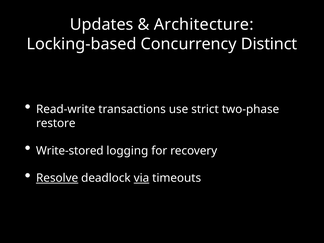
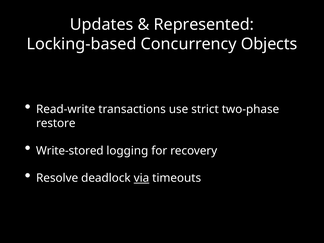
Architecture: Architecture -> Represented (204, 25)
Distinct: Distinct -> Objects (269, 44)
Resolve underline: present -> none (57, 178)
